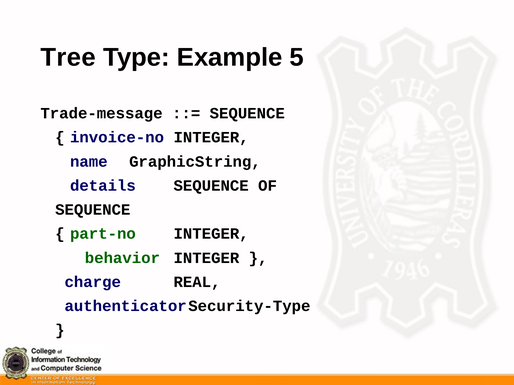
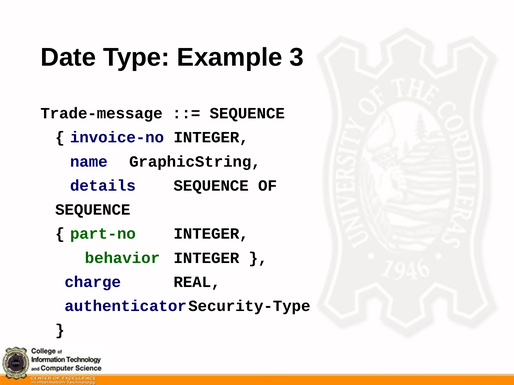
Tree: Tree -> Date (68, 58)
5: 5 -> 3 (297, 58)
